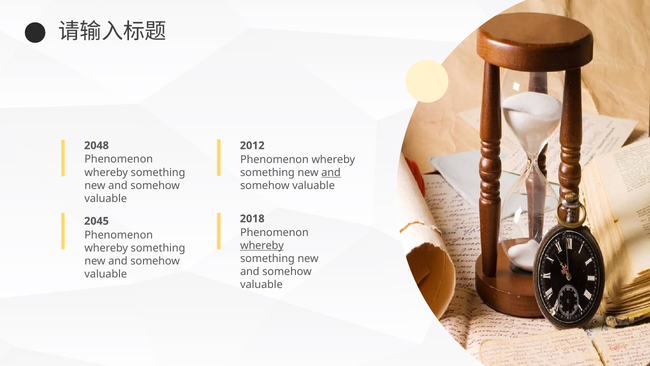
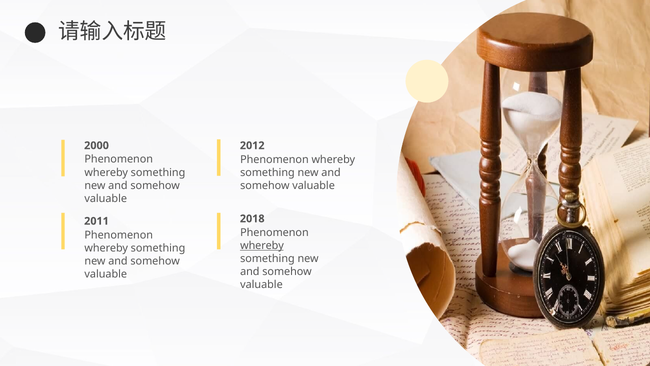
2048: 2048 -> 2000 (97, 145)
and underline: present -> none (331, 172)
2045: 2045 -> 2011 (97, 221)
